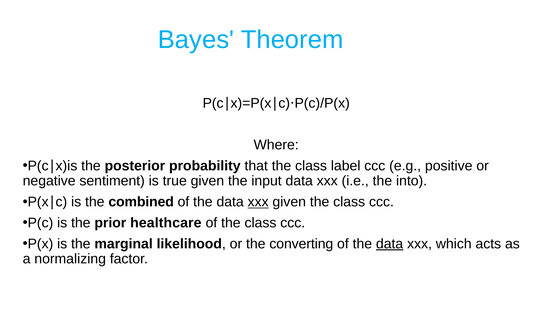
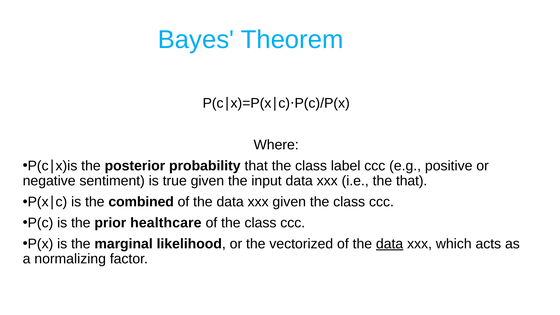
the into: into -> that (412, 181)
xxx underline: present -> none (258, 202)
converting: converting -> vectorized (301, 244)
